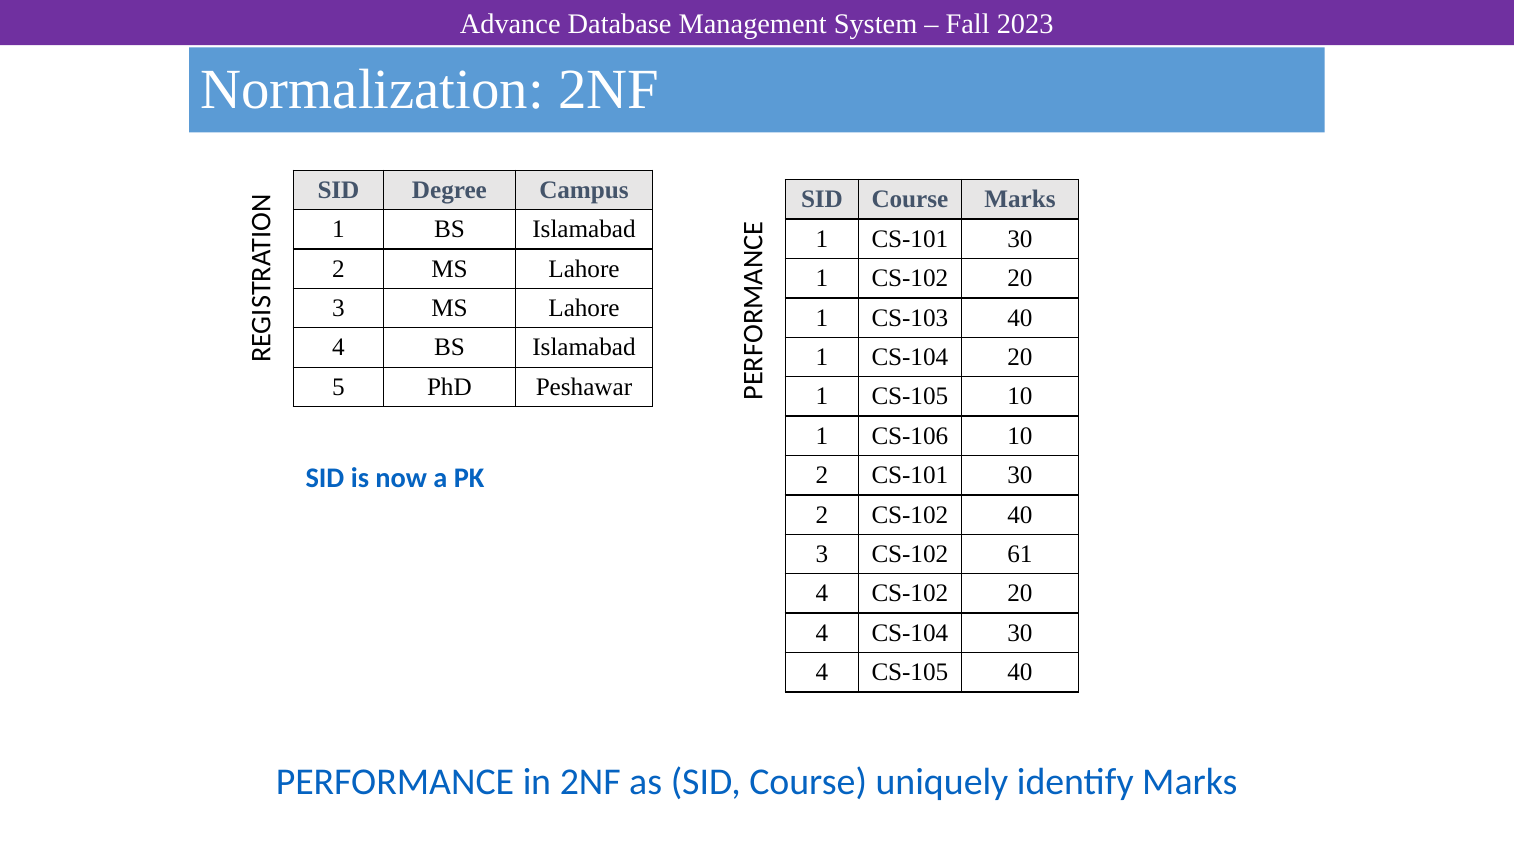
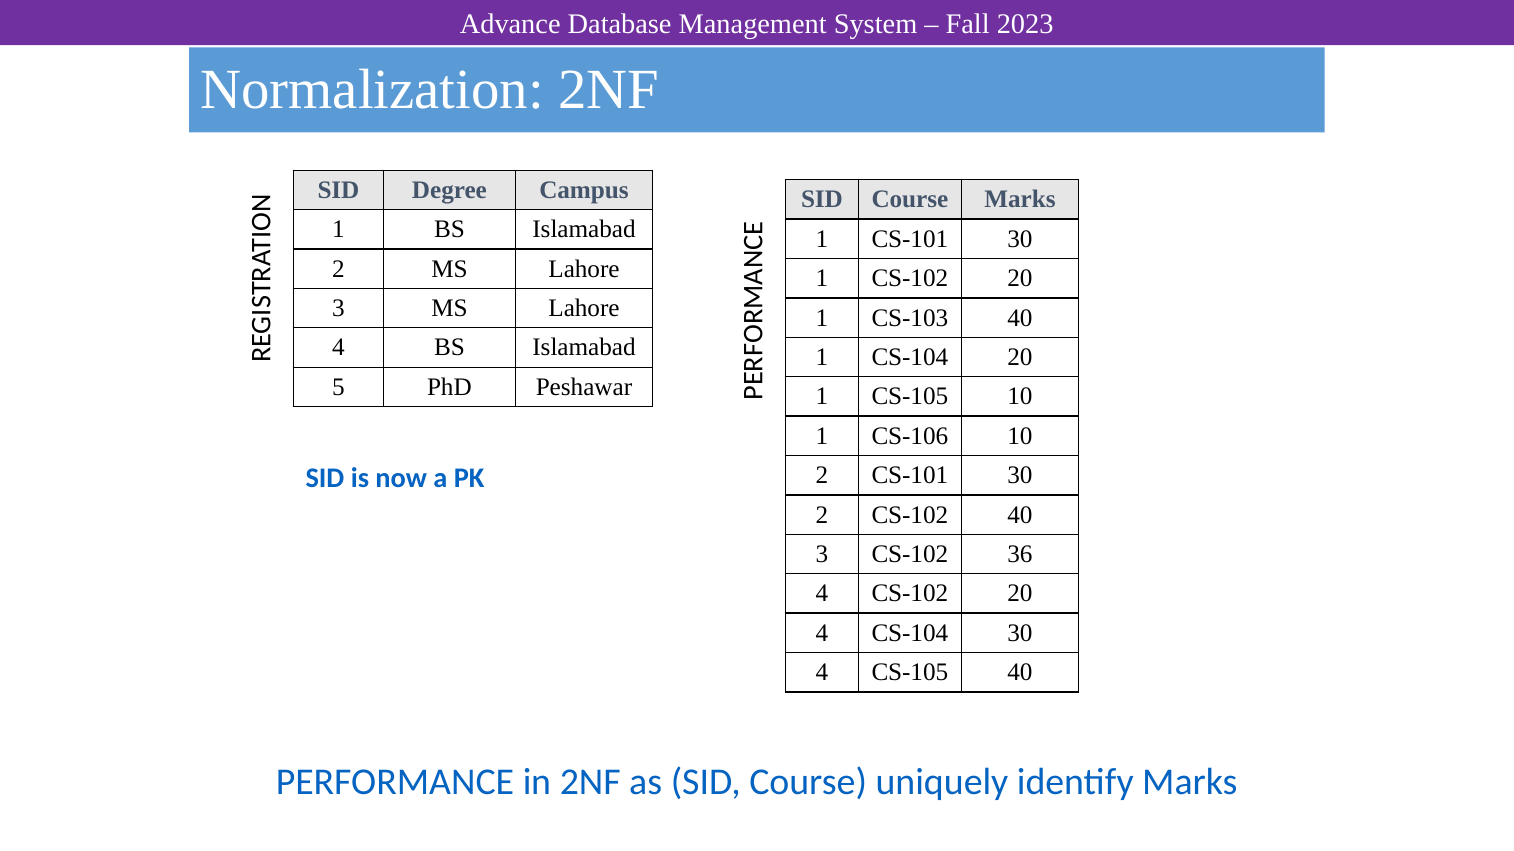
61: 61 -> 36 (1020, 555)
